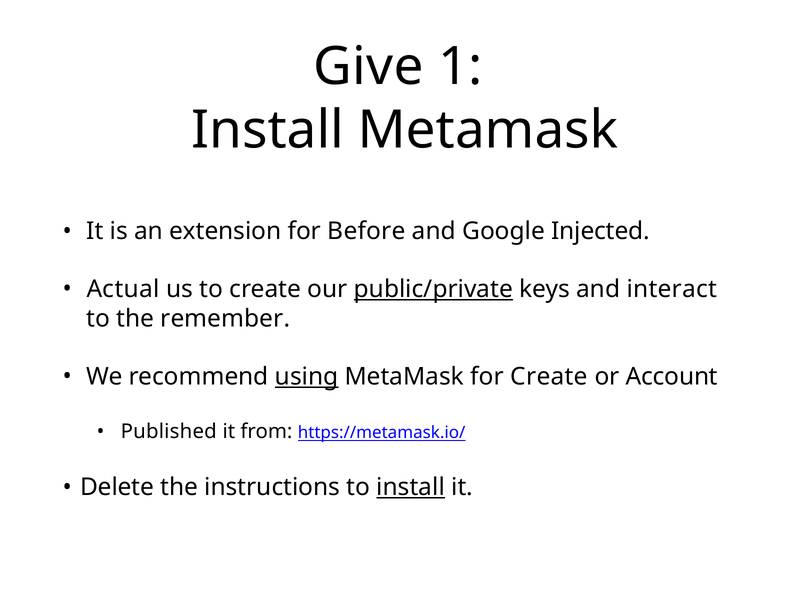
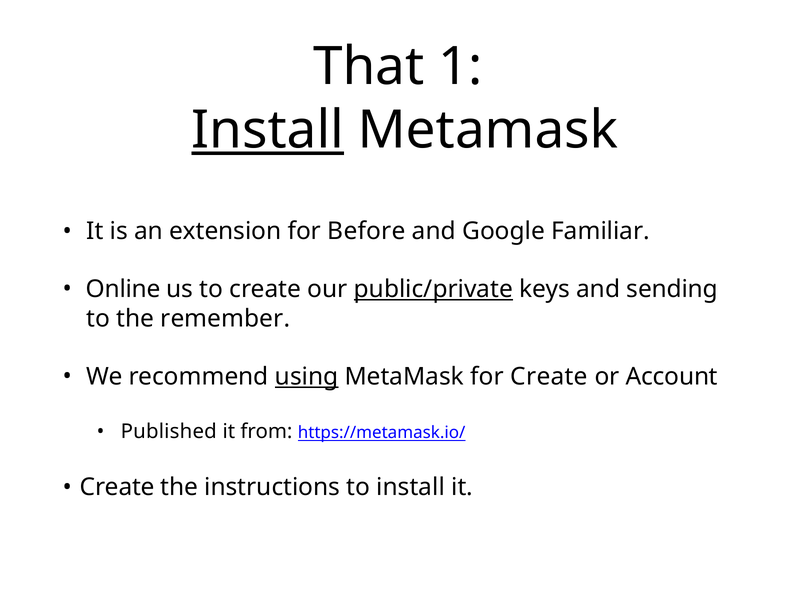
Give: Give -> That (369, 67)
Install underline: none -> present (268, 130)
Injected: Injected -> Familiar (601, 232)
Actual: Actual -> Online (123, 289)
interact: interact -> sending (672, 289)
Delete: Delete -> Create (117, 488)
install underline: present -> none (411, 488)
